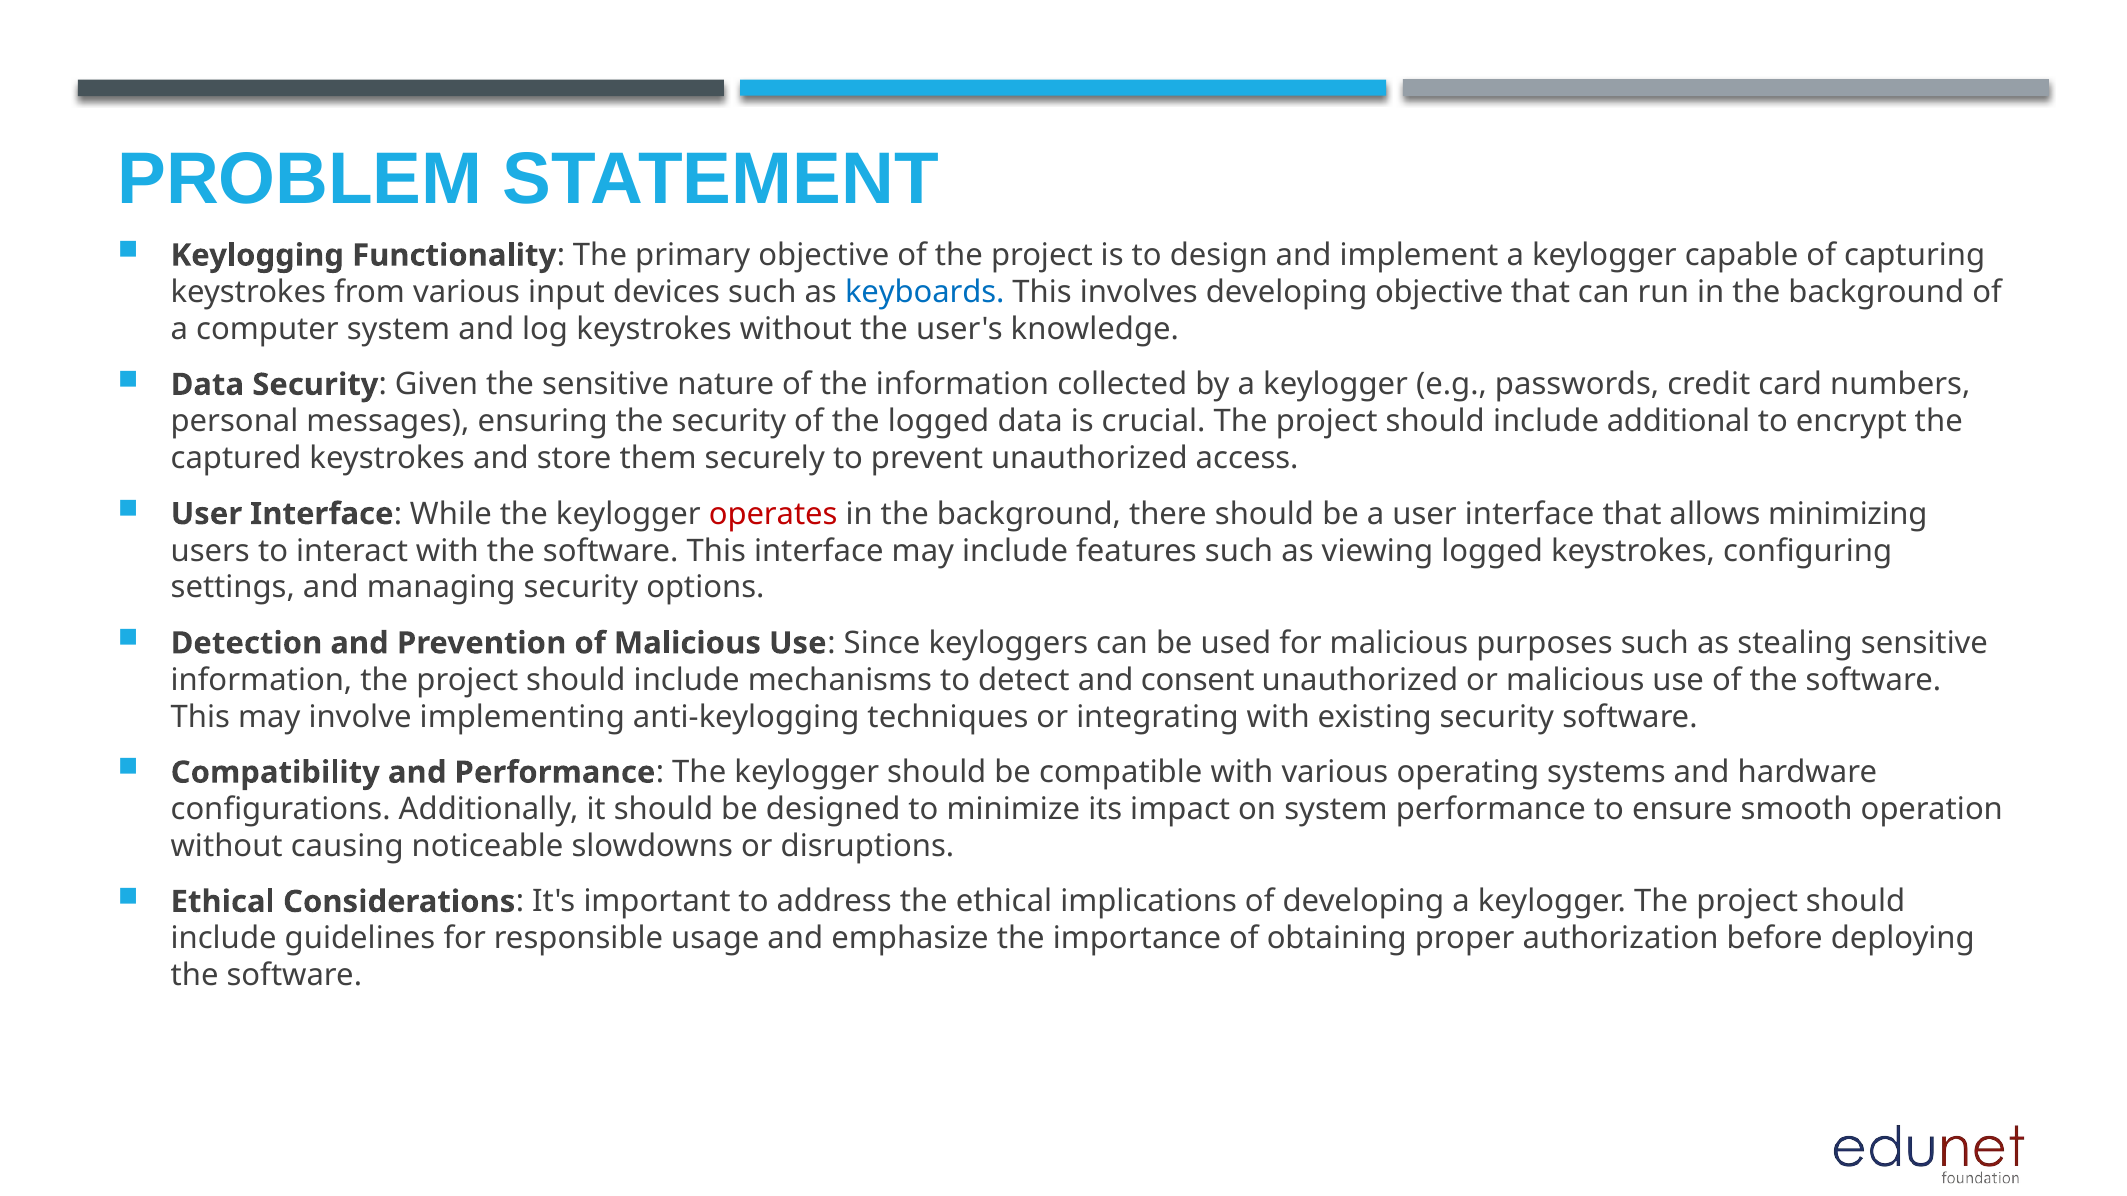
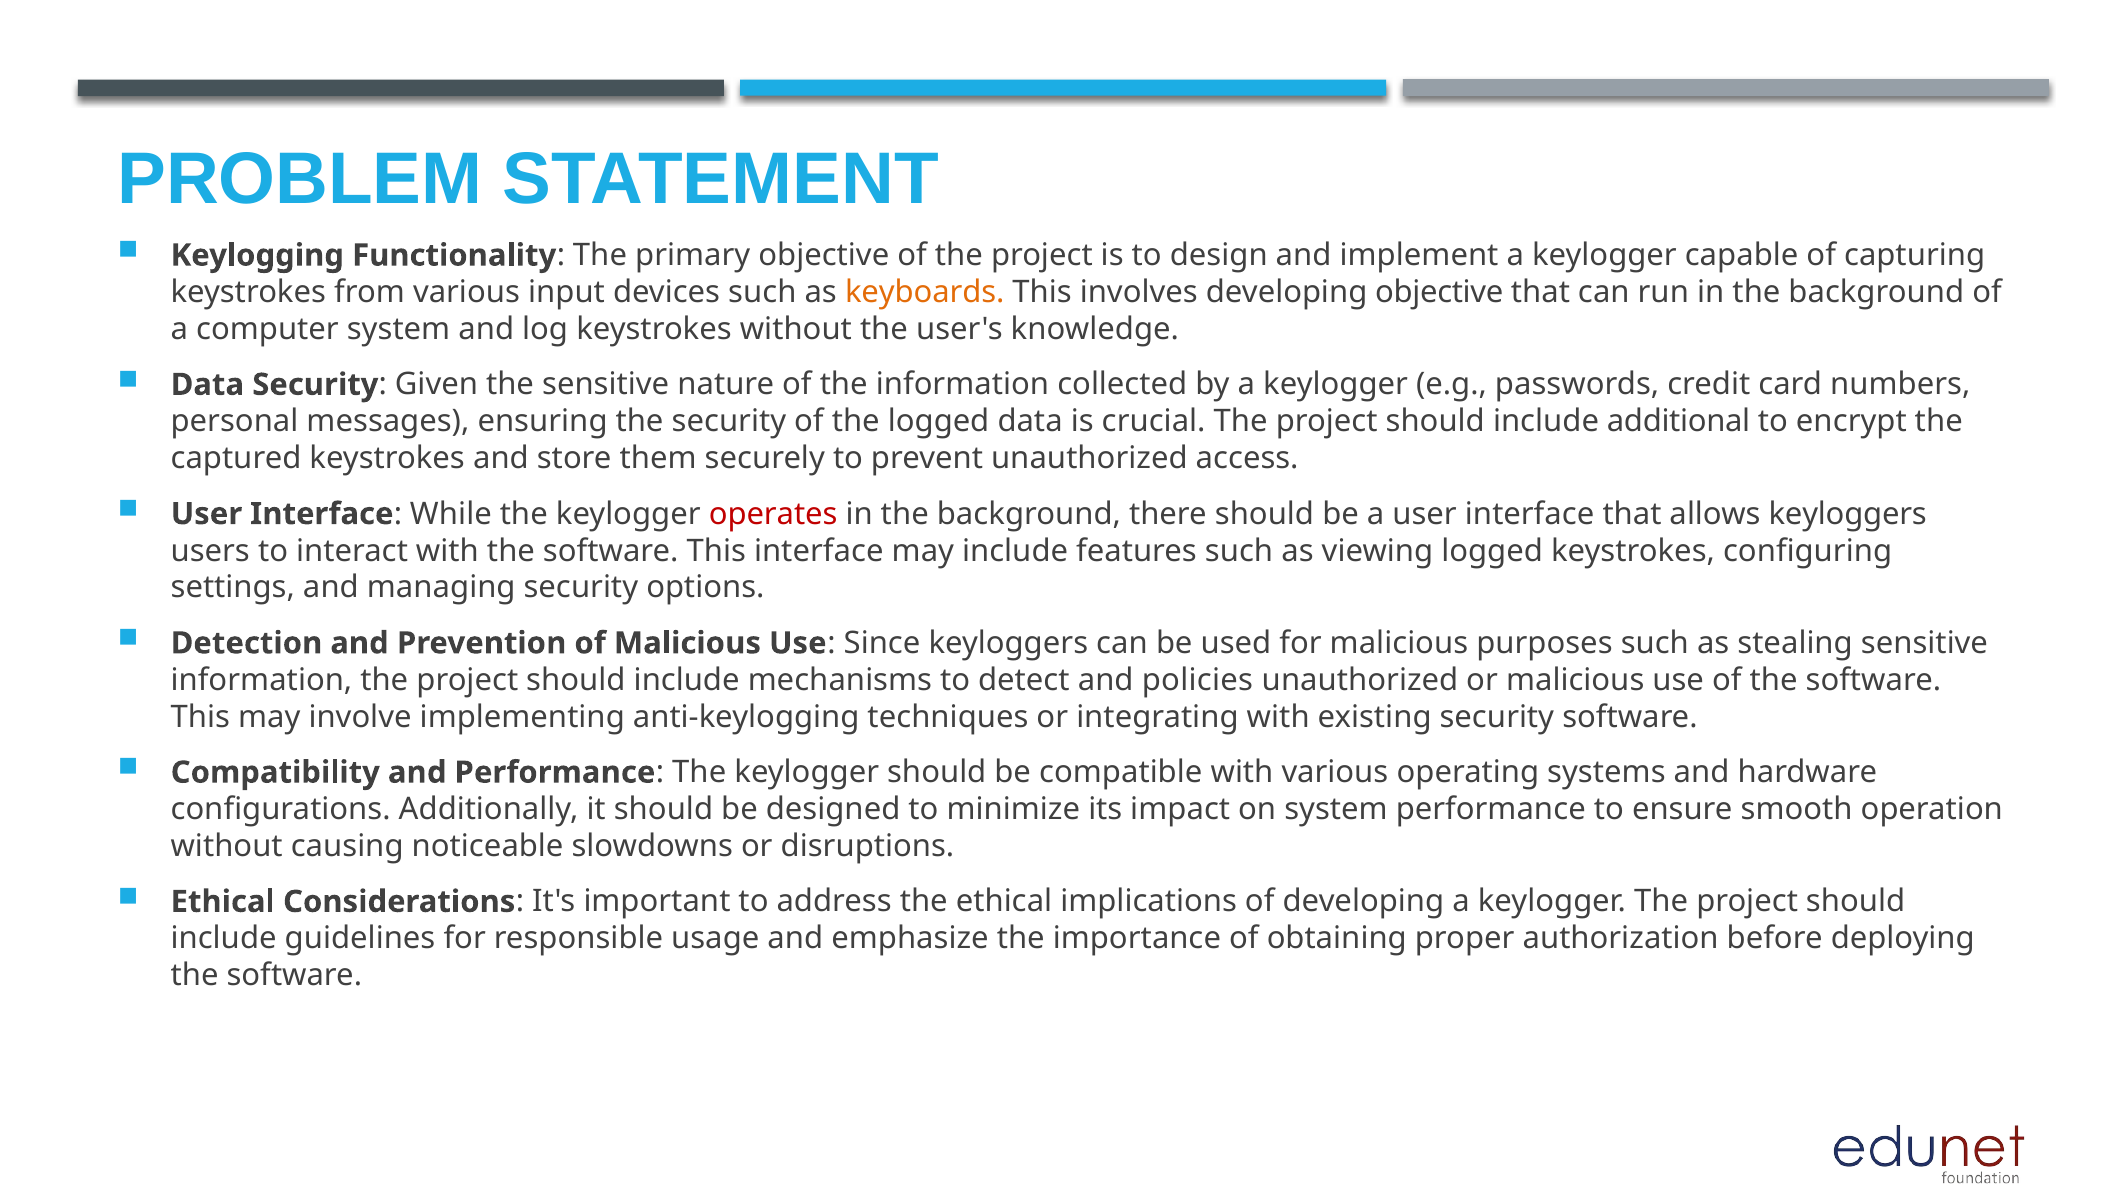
keyboards colour: blue -> orange (925, 292)
allows minimizing: minimizing -> keyloggers (1848, 514)
consent: consent -> policies (1197, 680)
